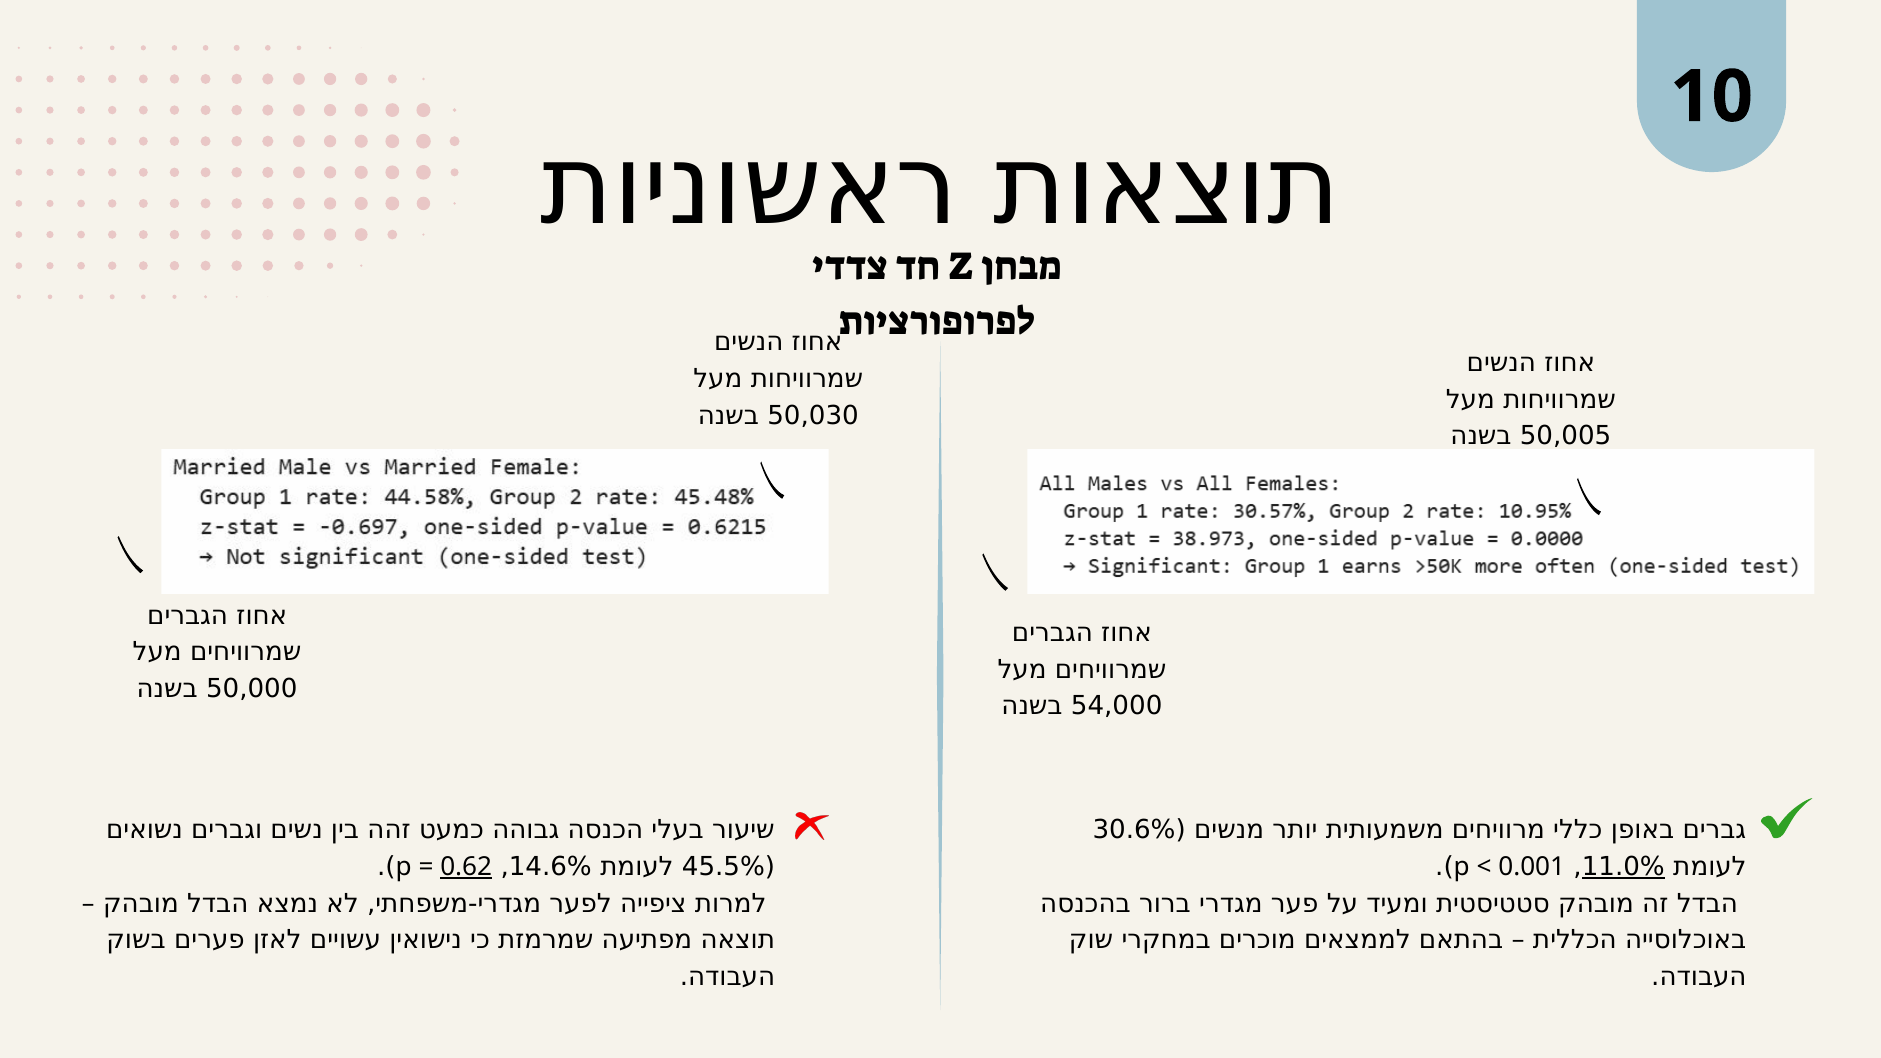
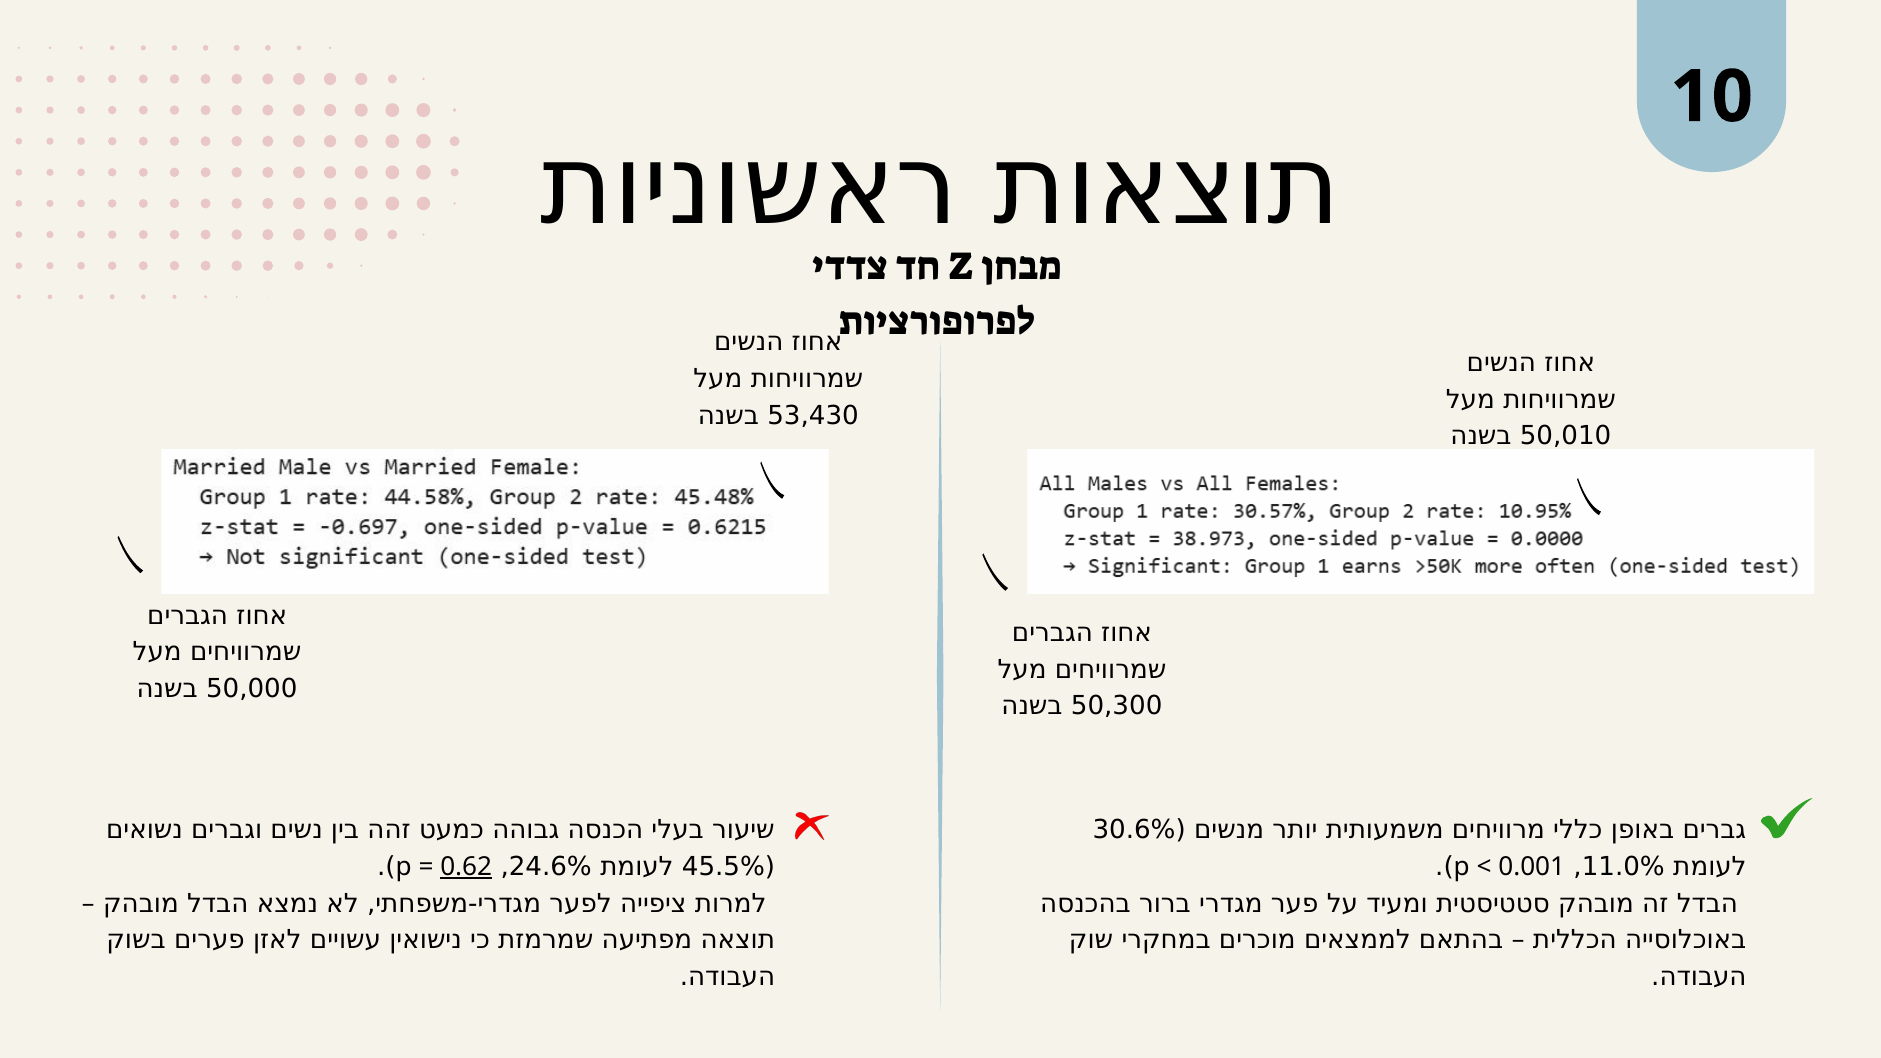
50,030: 50,030 -> 53,430 (813, 415)
50,005: 50,005 -> 50,010 (1566, 436)
54,000: 54,000 -> 50,300 (1117, 706)
14.6%: 14.6% -> 24.6% (550, 867)
11.0% underline: present -> none (1623, 867)
